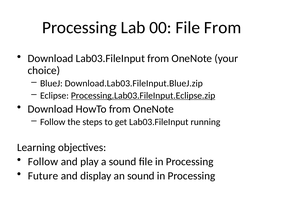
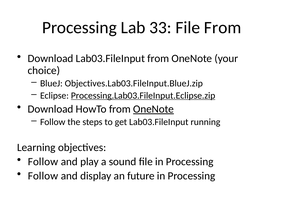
00: 00 -> 33 (160, 27)
Download.Lab03.FileInput.BlueJ.zip: Download.Lab03.FileInput.BlueJ.zip -> Objectives.Lab03.FileInput.BlueJ.zip (134, 83)
OneNote underline: none -> present (153, 109)
Future: Future -> Follow (43, 176)
an sound: sound -> future (141, 176)
